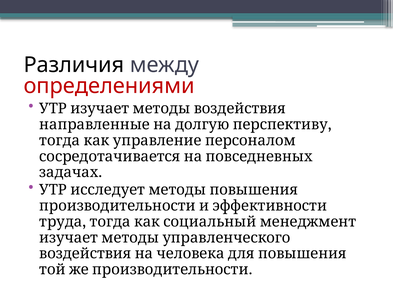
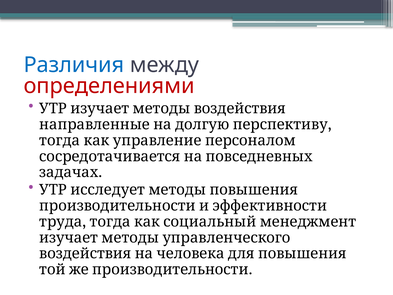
Различия colour: black -> blue (74, 65)
